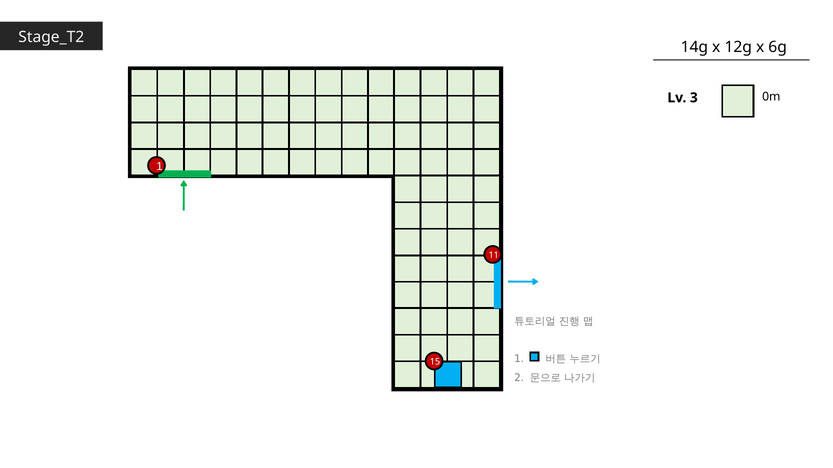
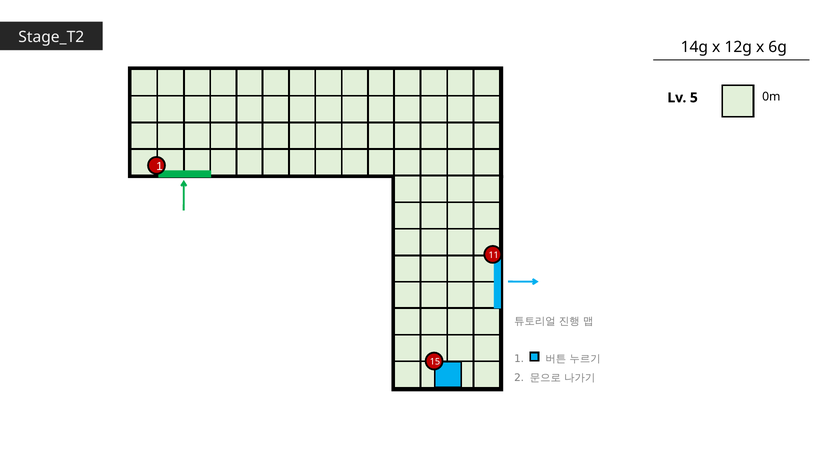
3: 3 -> 5 (694, 98)
